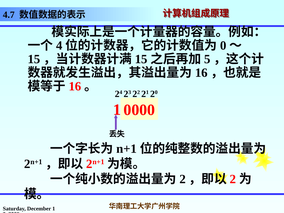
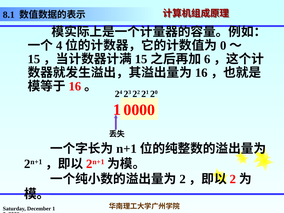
4.7: 4.7 -> 8.1 (9, 15)
5: 5 -> 6 (207, 59)
